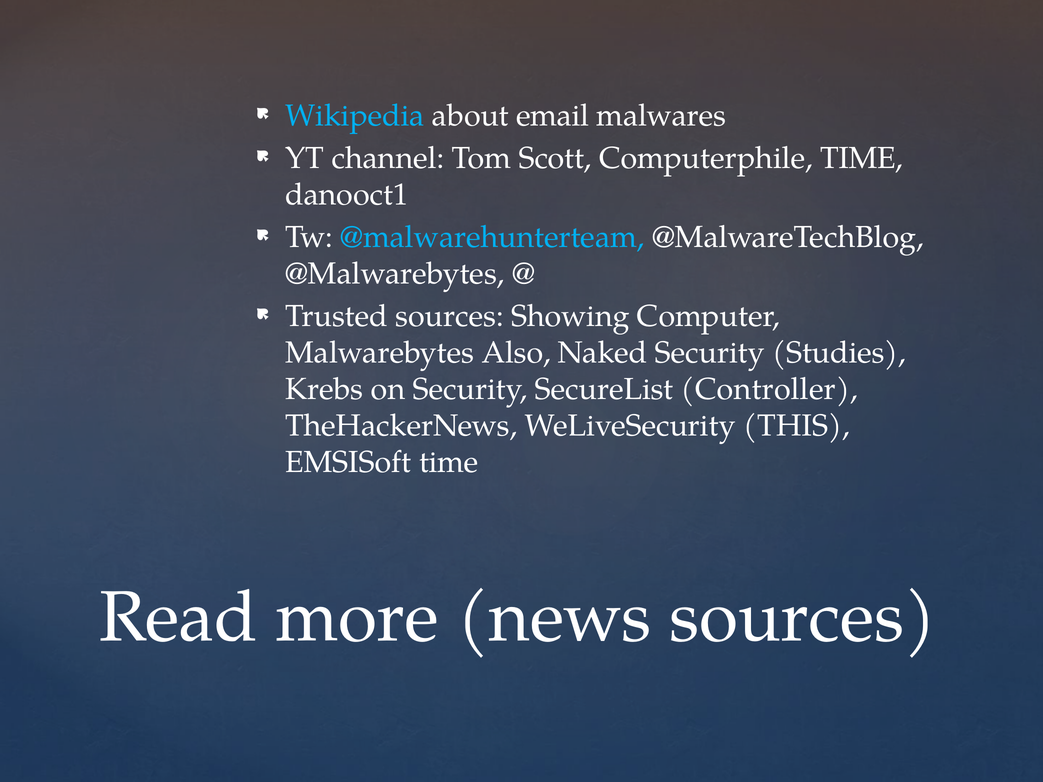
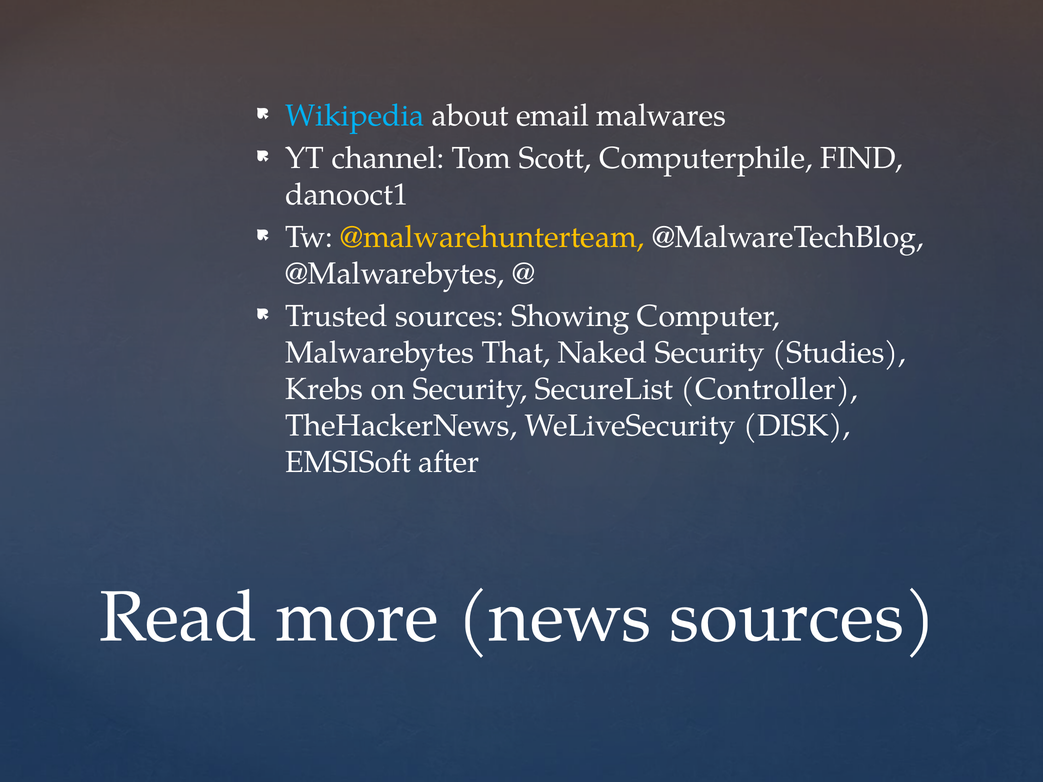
Computerphile TIME: TIME -> FIND (862, 158)
@malwarehunterteam colour: light blue -> yellow (492, 237)
Also: Also -> That (516, 353)
THIS: THIS -> DISK (797, 426)
EMSISoft time: time -> after (449, 462)
